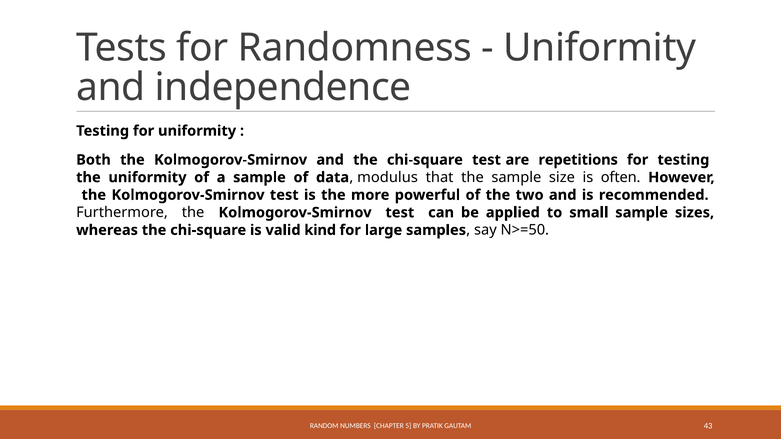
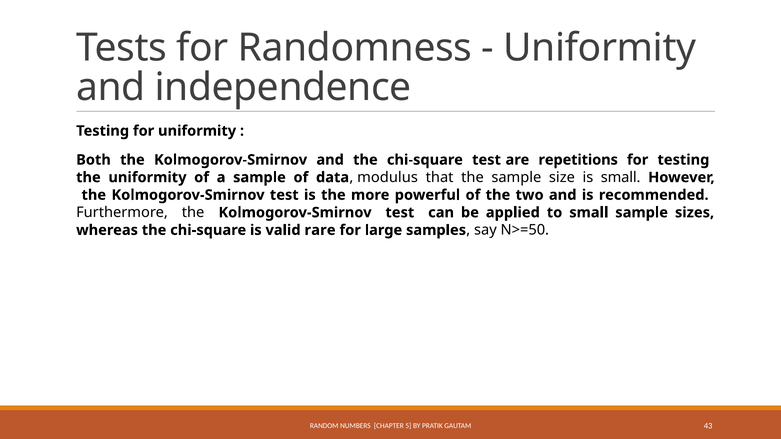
is often: often -> small (621, 178)
kind: kind -> rare (320, 230)
